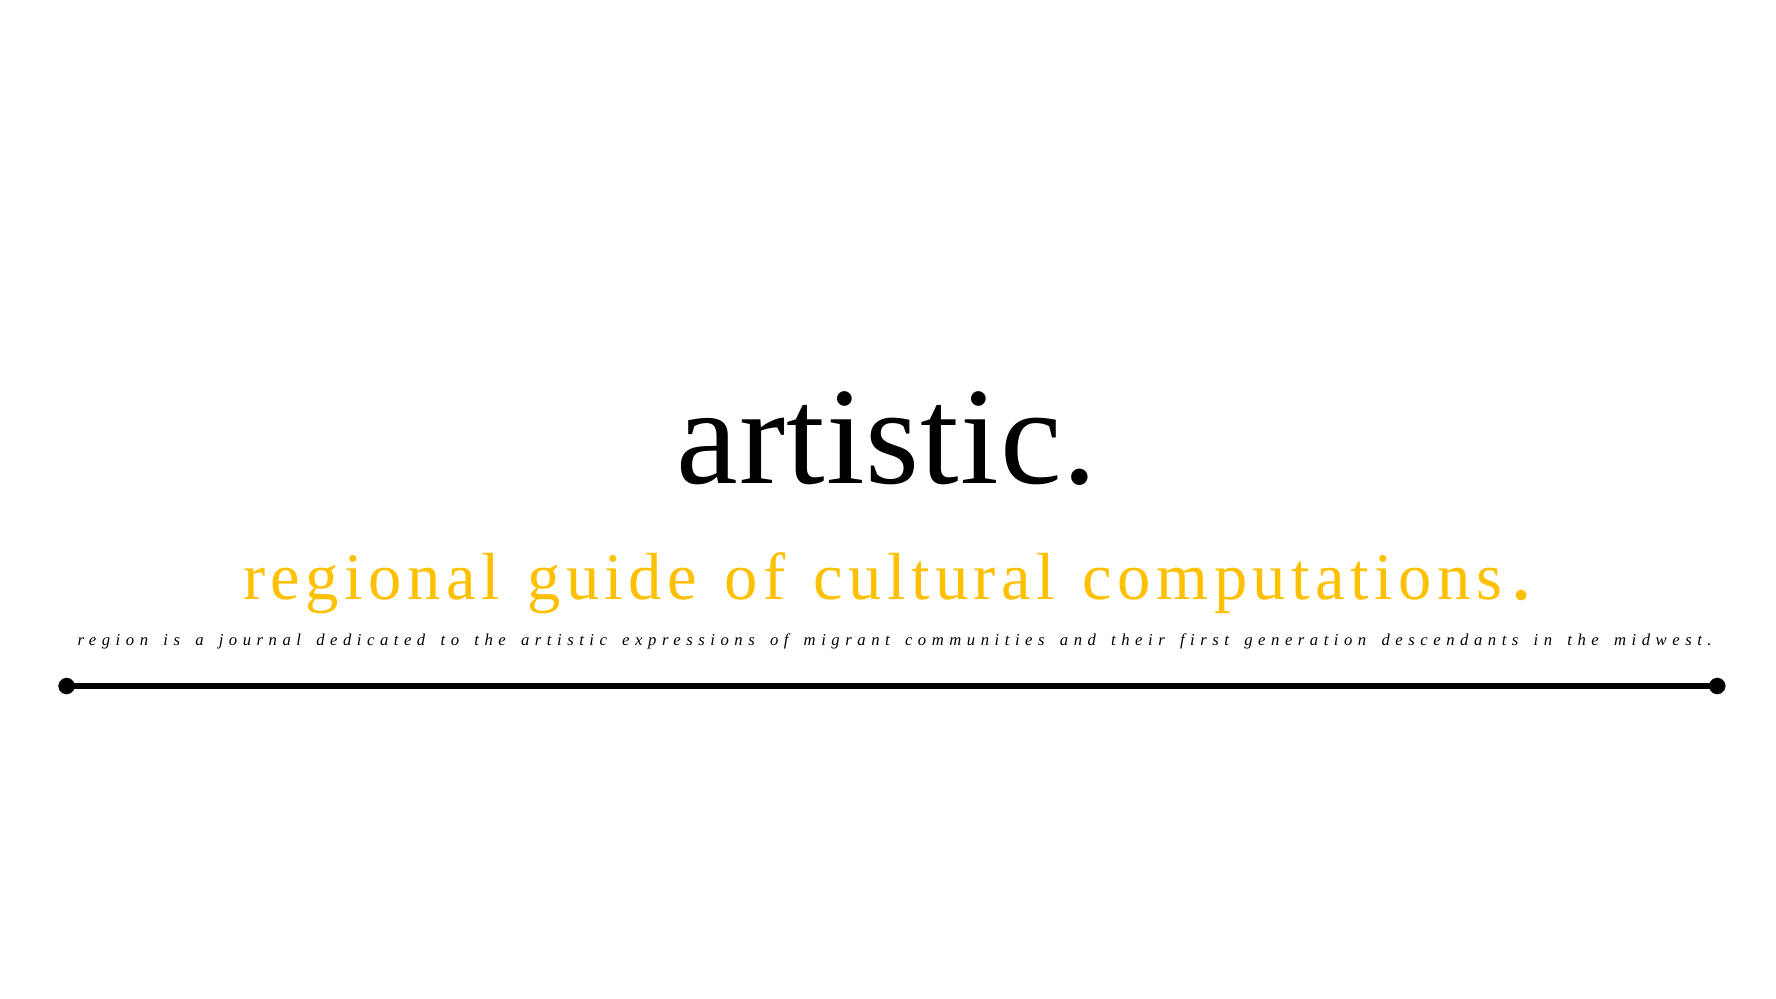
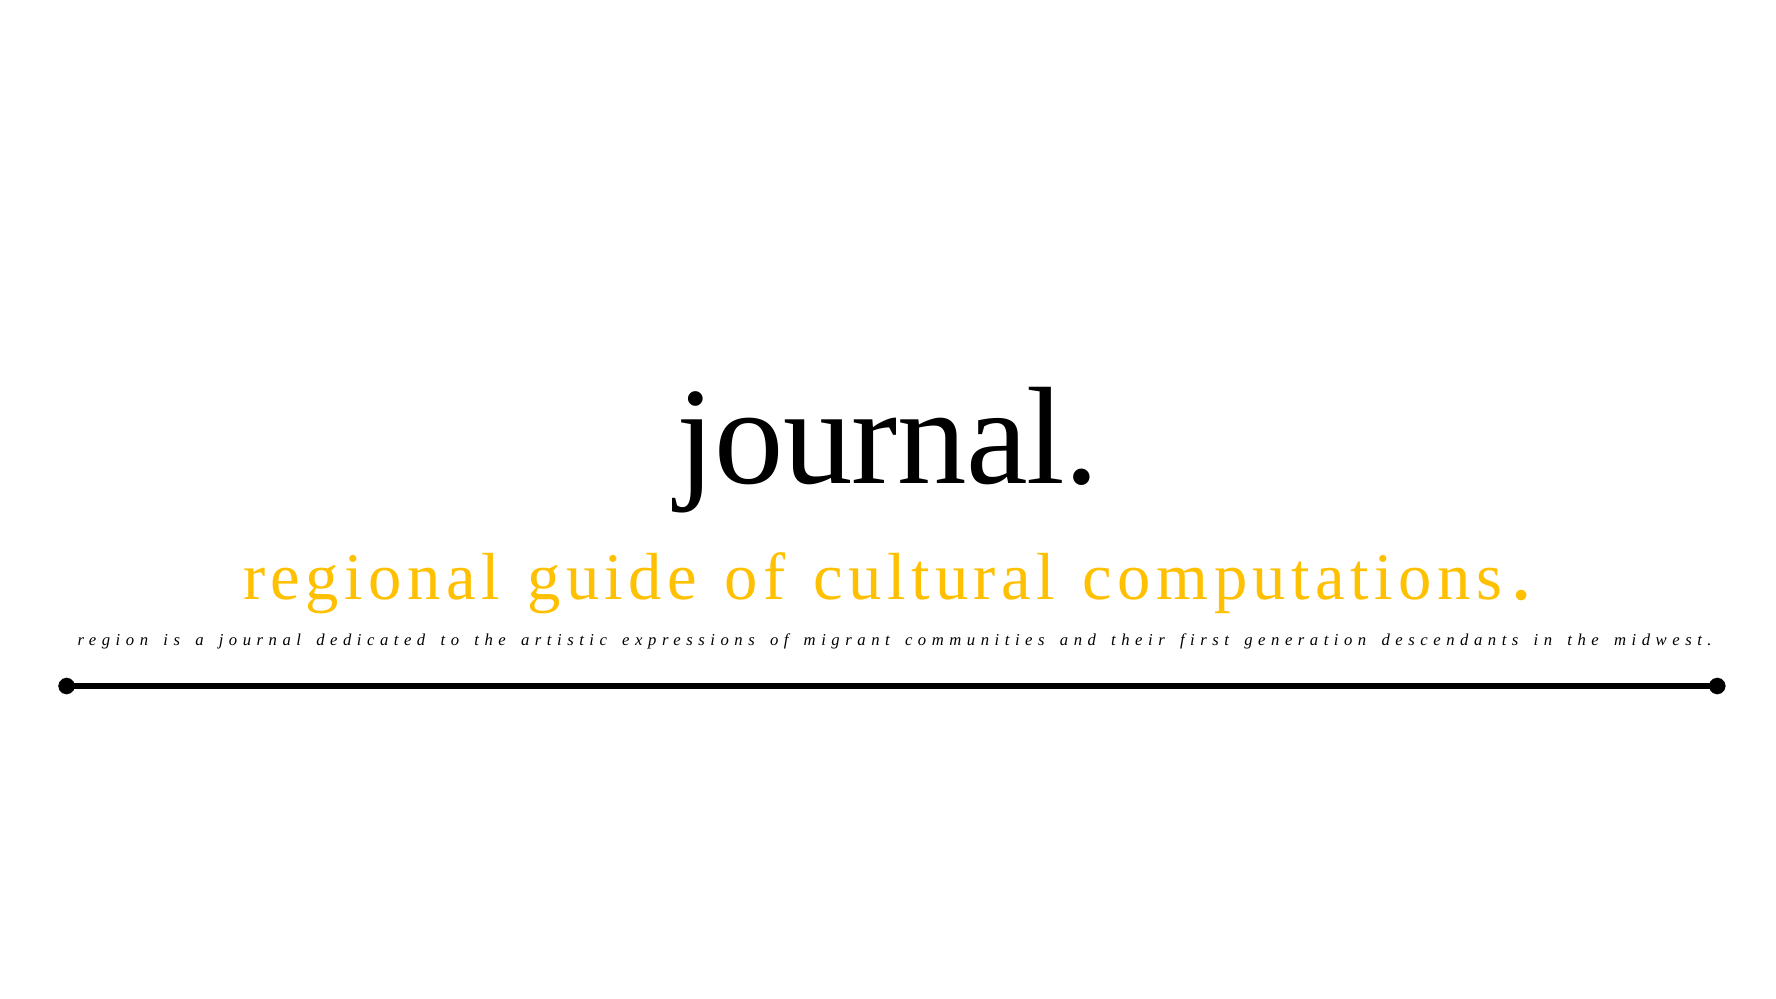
artistic: artistic -> journal (888, 437)
